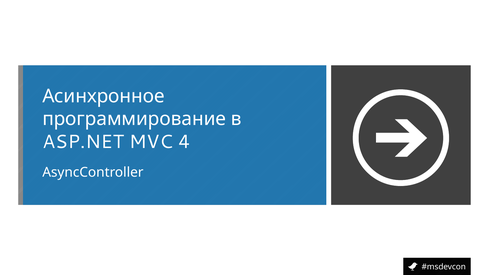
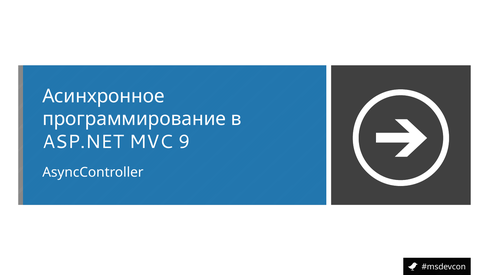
4: 4 -> 9 (184, 142)
